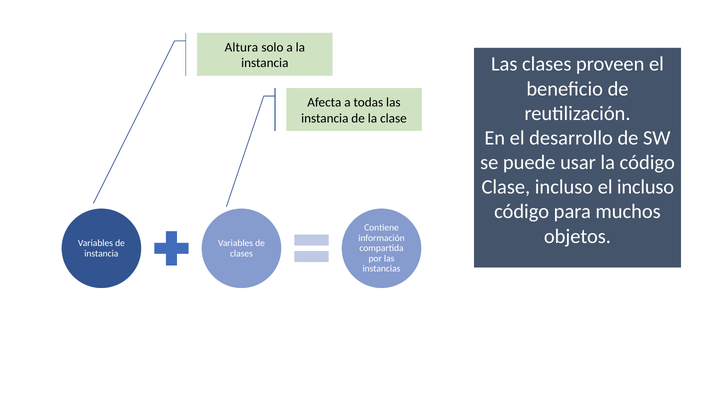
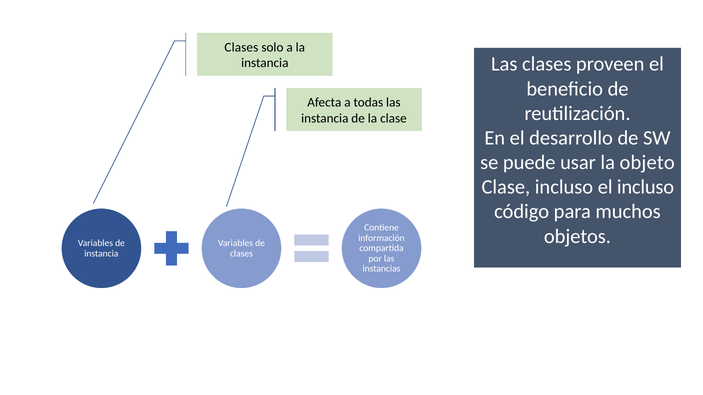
Altura: Altura -> Clases (241, 47)
la código: código -> objeto (647, 163)
